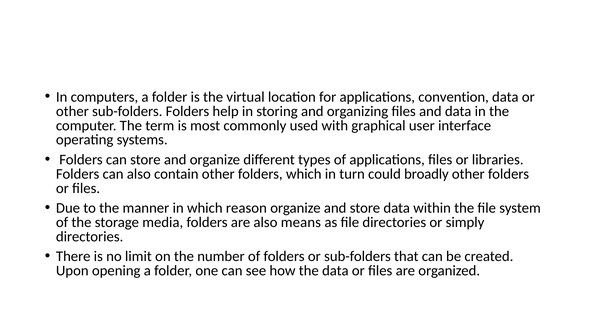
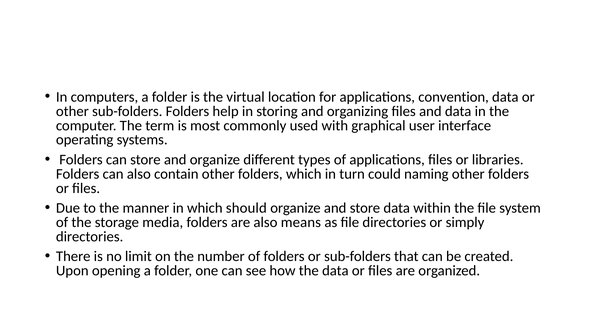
broadly: broadly -> naming (426, 174)
reason: reason -> should (246, 208)
